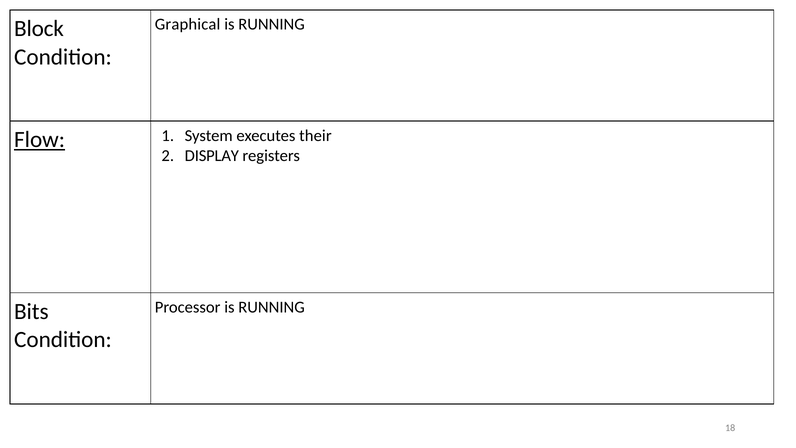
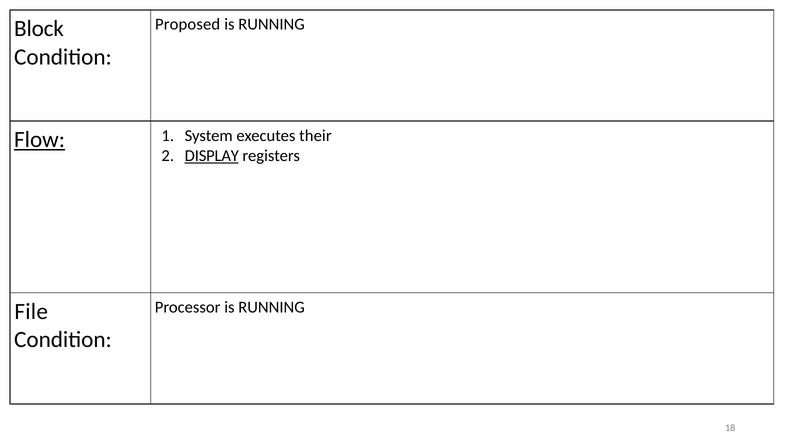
Graphical: Graphical -> Proposed (188, 24)
DISPLAY underline: none -> present (212, 156)
Bits: Bits -> File (31, 311)
